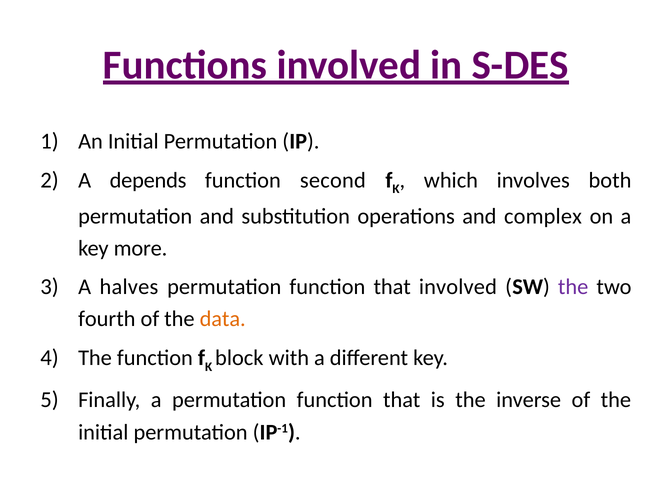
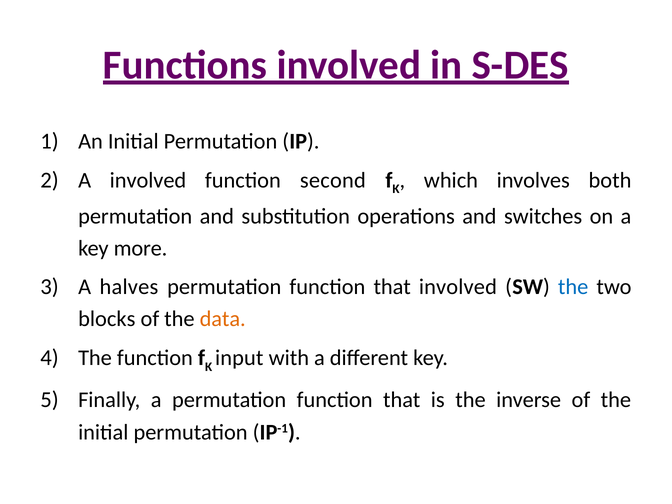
A depends: depends -> involved (148, 180)
complex: complex -> switches (543, 216)
the colour: purple -> blue (573, 287)
fourth: fourth -> blocks (107, 319)
block: block -> input (239, 358)
